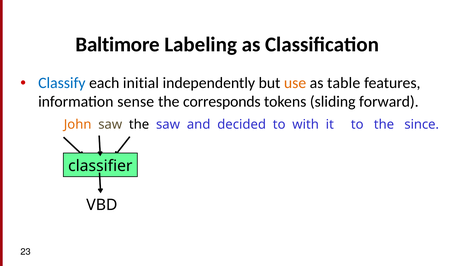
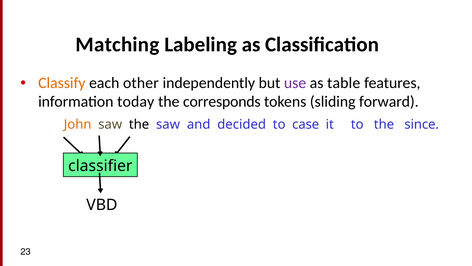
Baltimore: Baltimore -> Matching (117, 45)
Classify colour: blue -> orange (62, 83)
initial: initial -> other (141, 83)
use colour: orange -> purple (295, 83)
sense: sense -> today (136, 102)
with: with -> case (306, 124)
